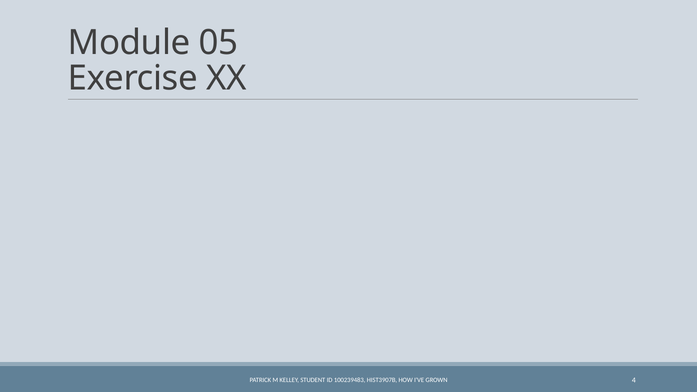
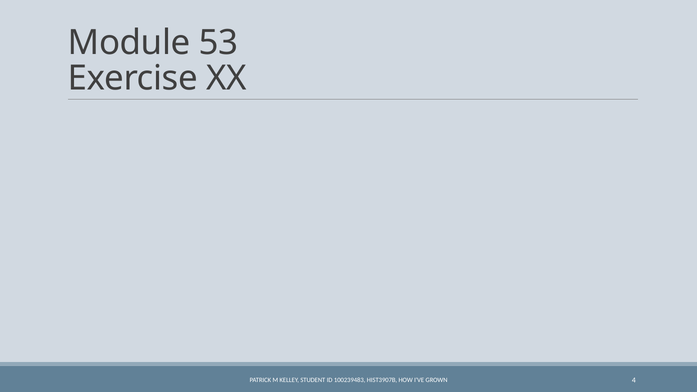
05: 05 -> 53 (218, 43)
